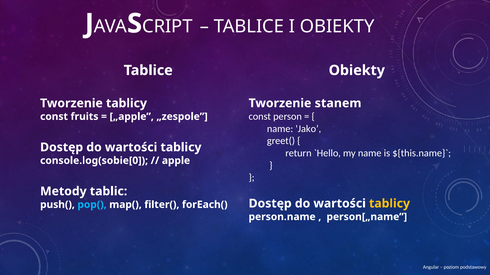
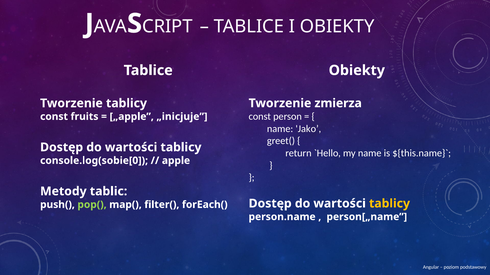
stanem: stanem -> zmierza (338, 103)
„zespole: „zespole -> „inicjuje (182, 117)
pop( colour: light blue -> light green (92, 205)
